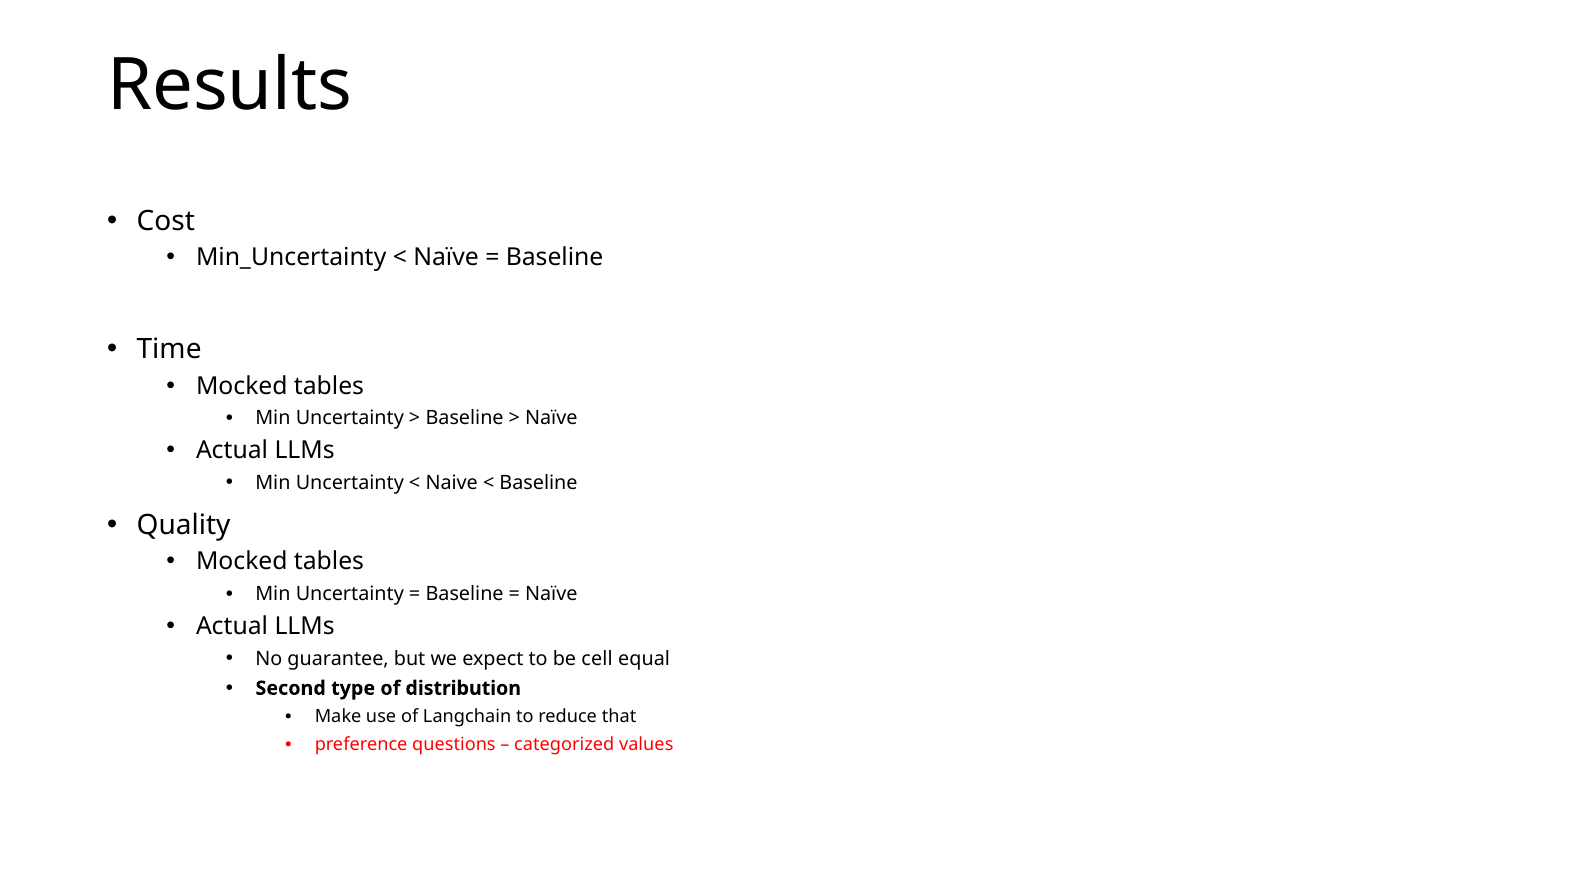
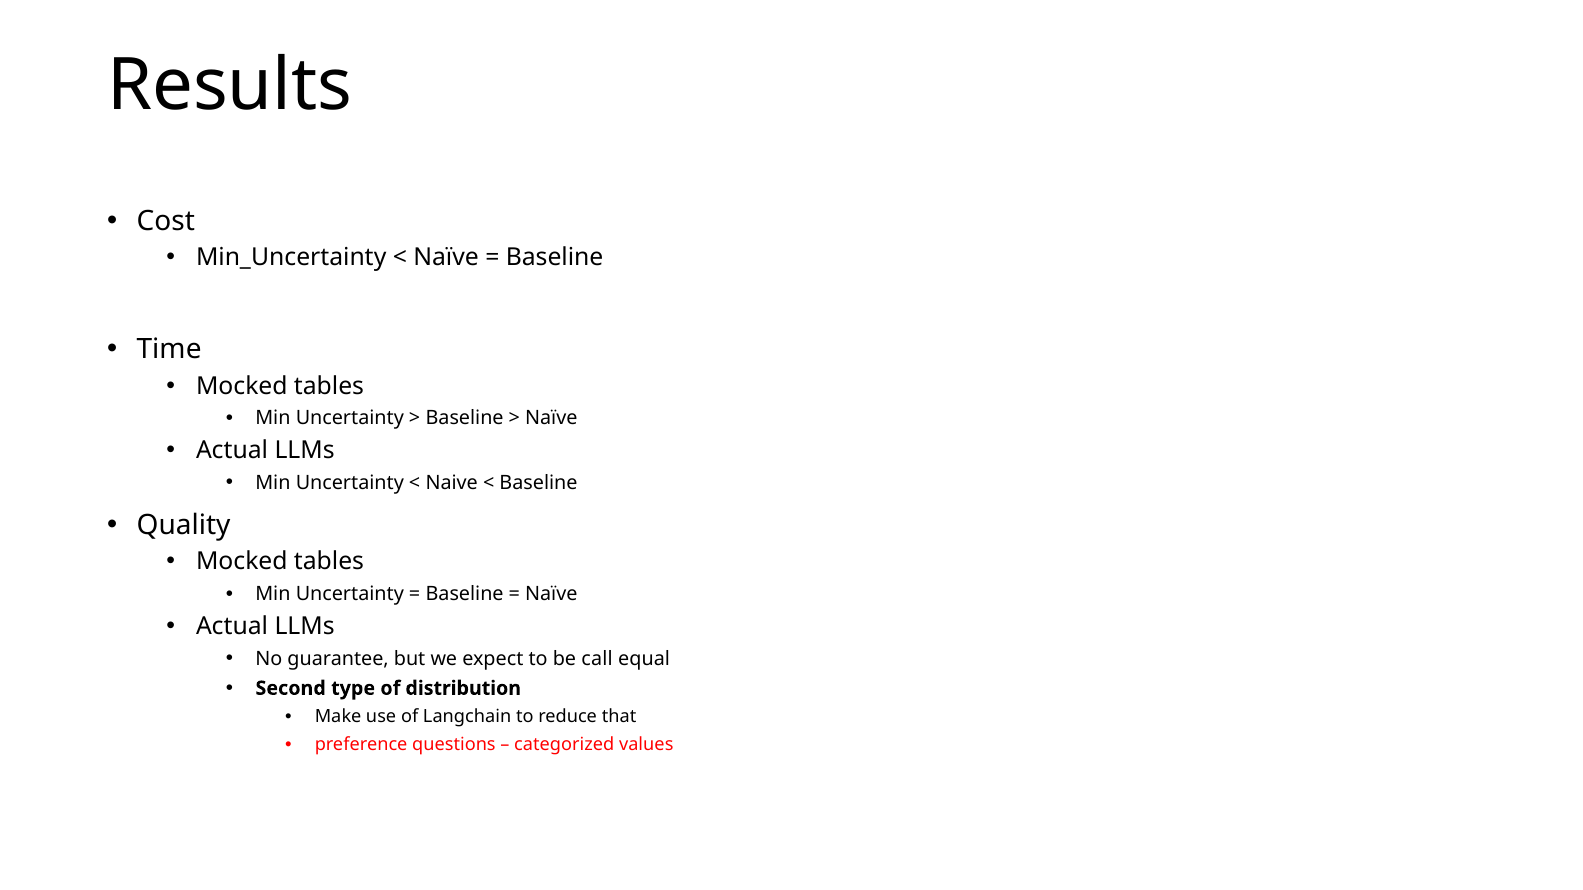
cell: cell -> call (597, 659)
